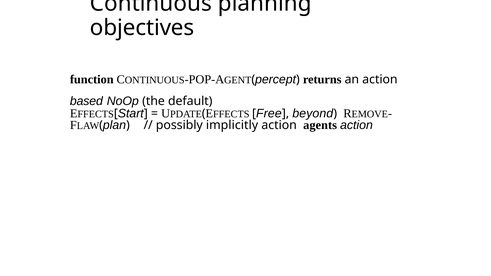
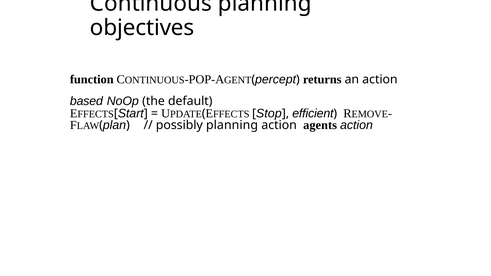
Free: Free -> Stop (269, 114)
beyond: beyond -> efficient (313, 114)
possibly implicitly: implicitly -> planning (232, 125)
